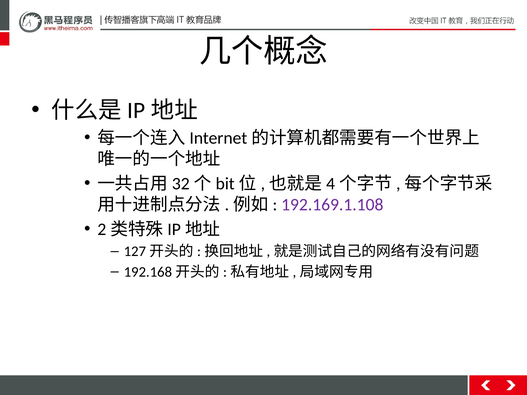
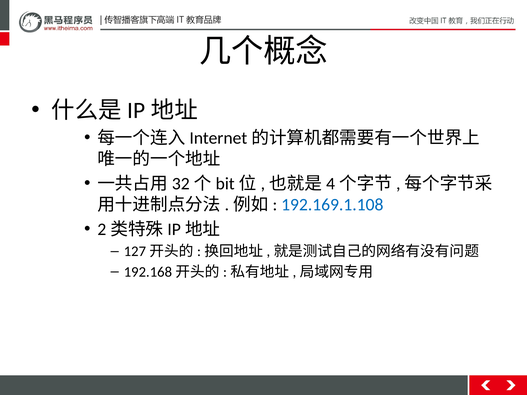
192.169.1.108 colour: purple -> blue (332, 205)
